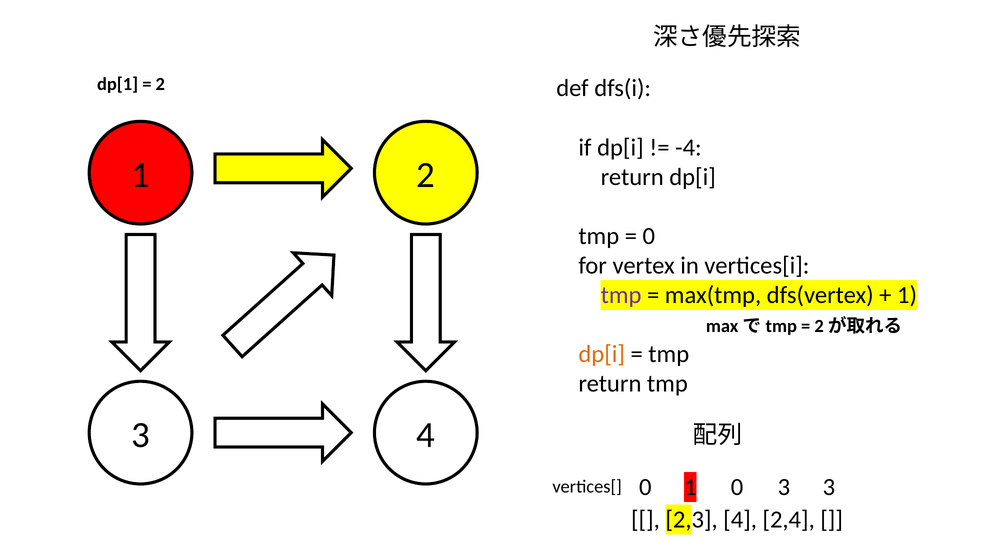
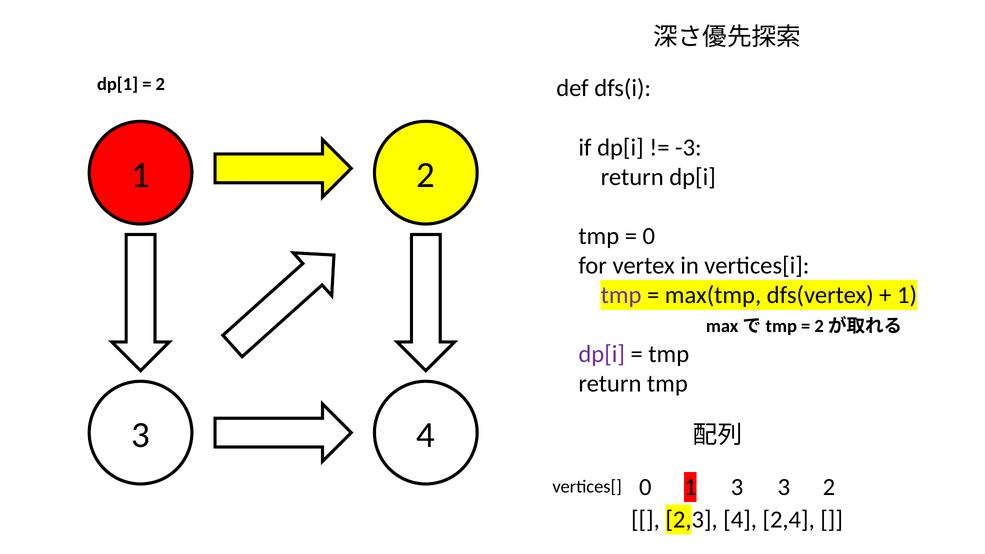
-4: -4 -> -3 (688, 147)
dp[i colour: orange -> purple (602, 354)
0 1 0: 0 -> 3 (737, 487)
3: 3 -> 2 (829, 487)
